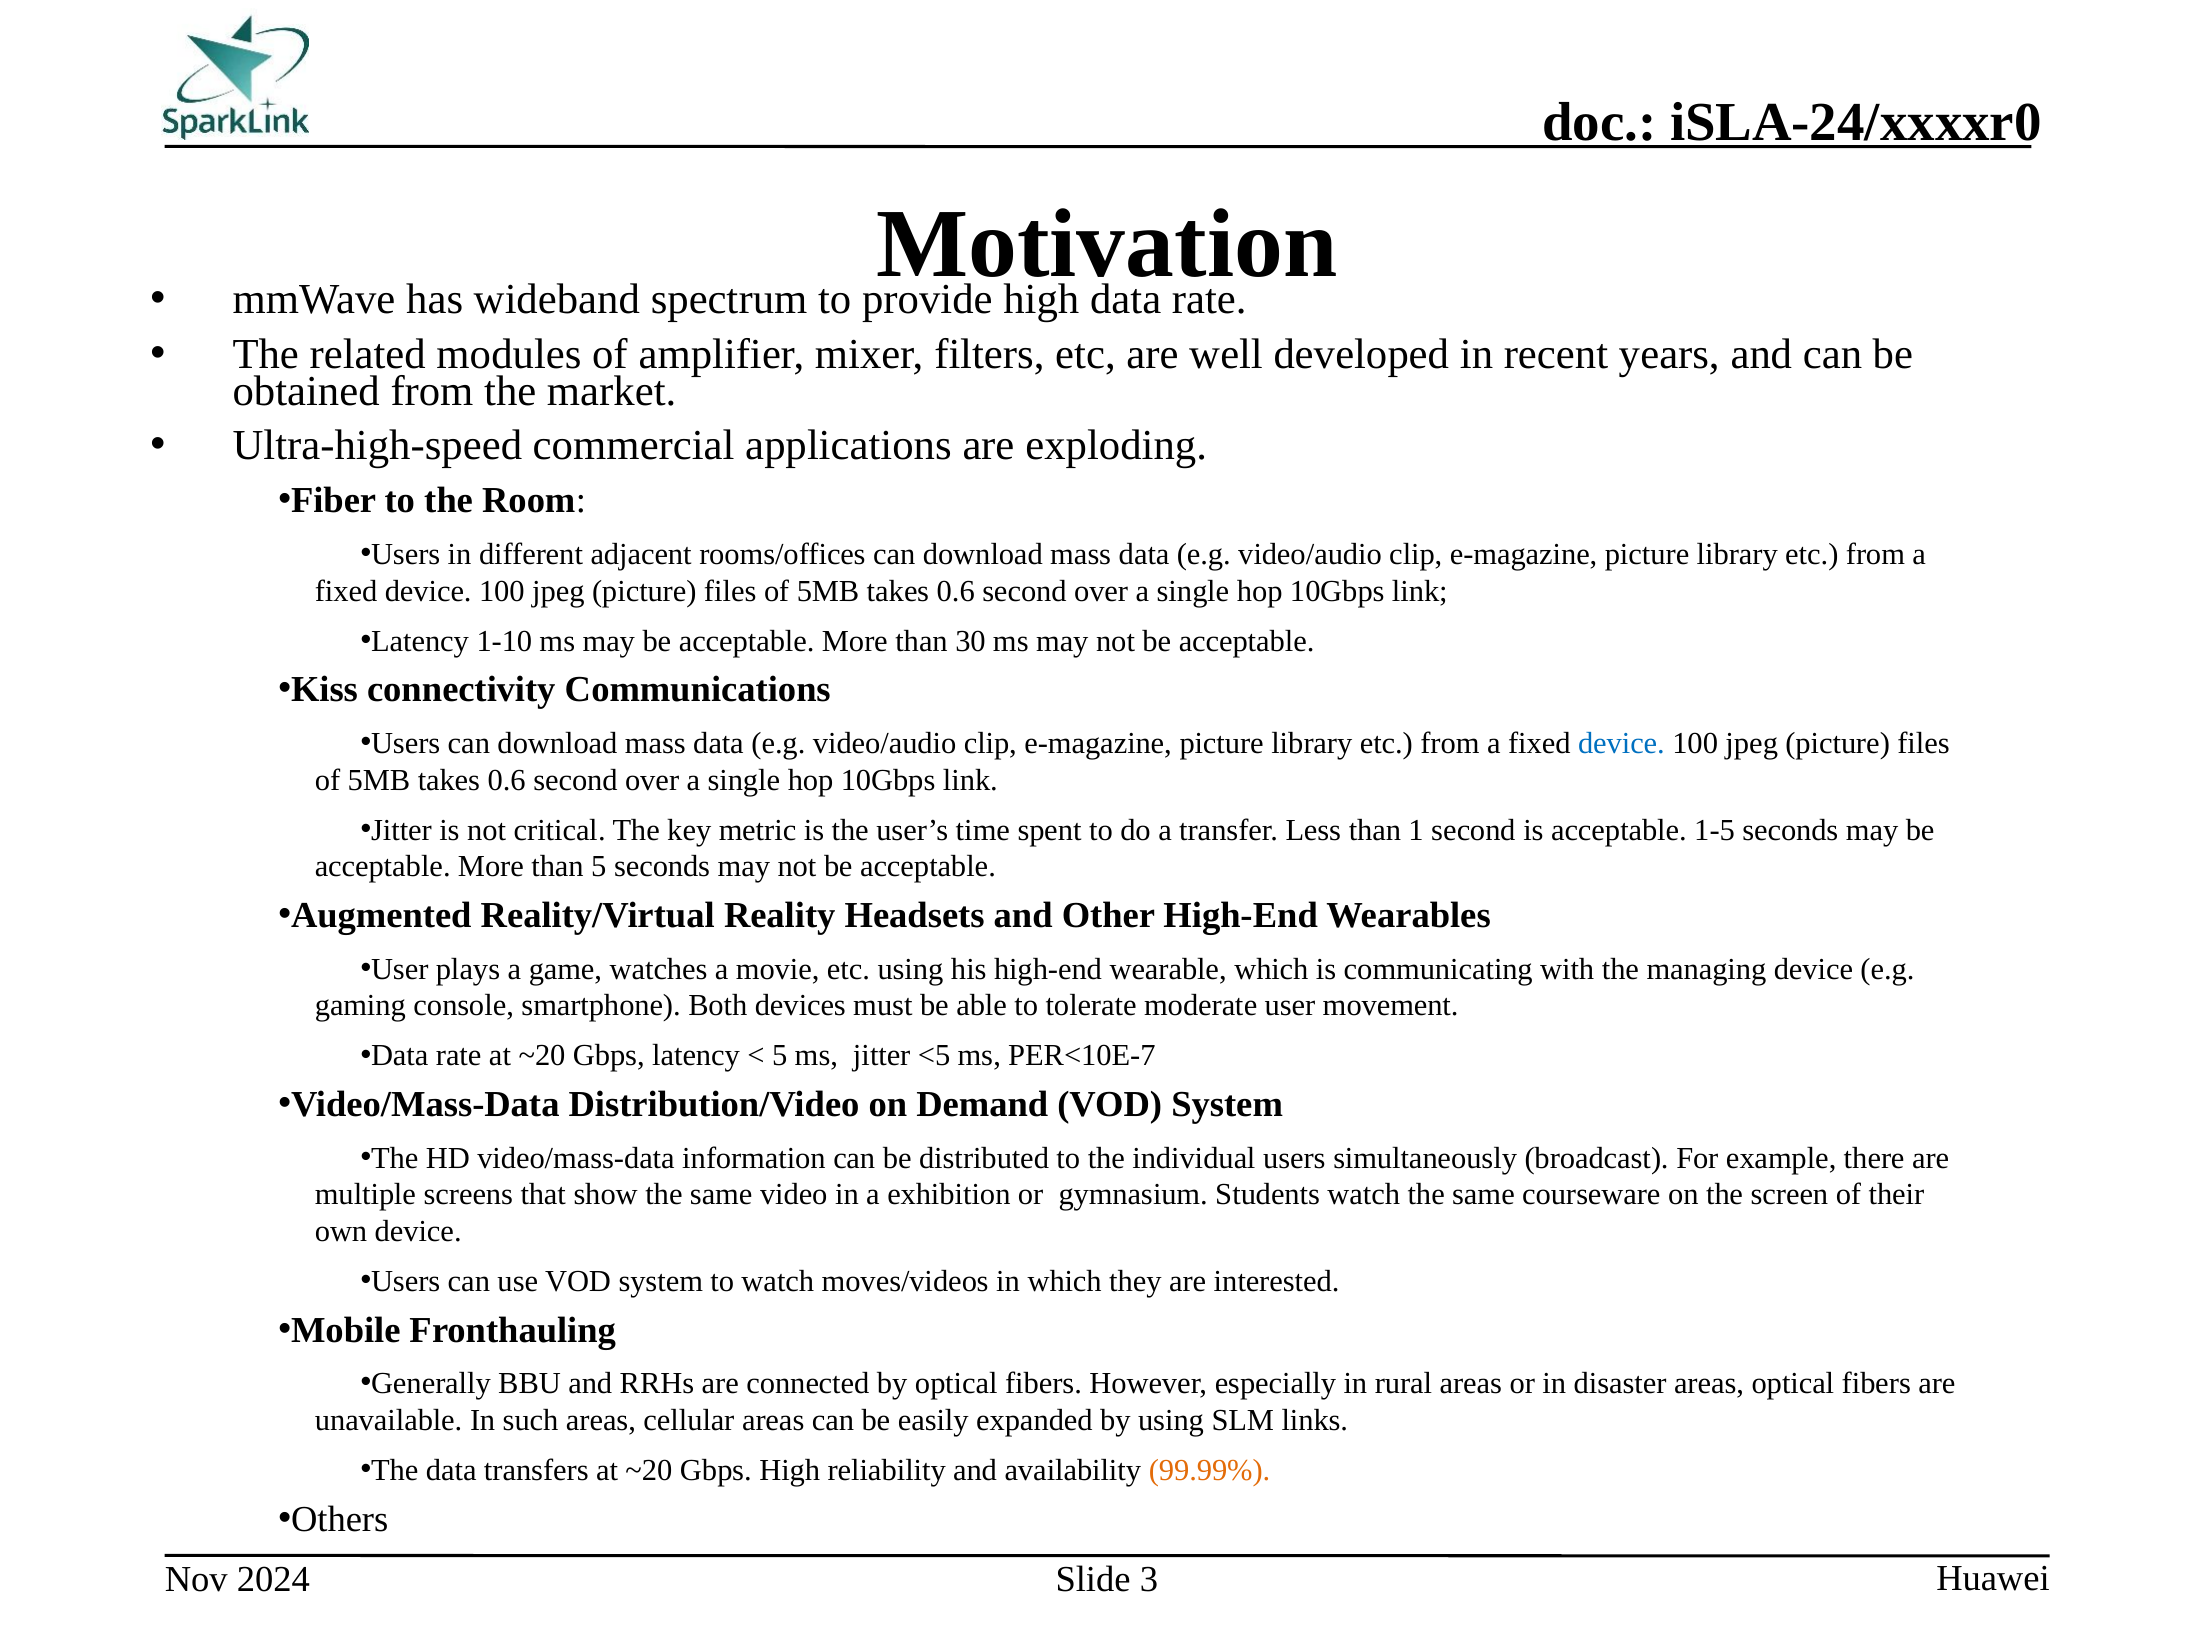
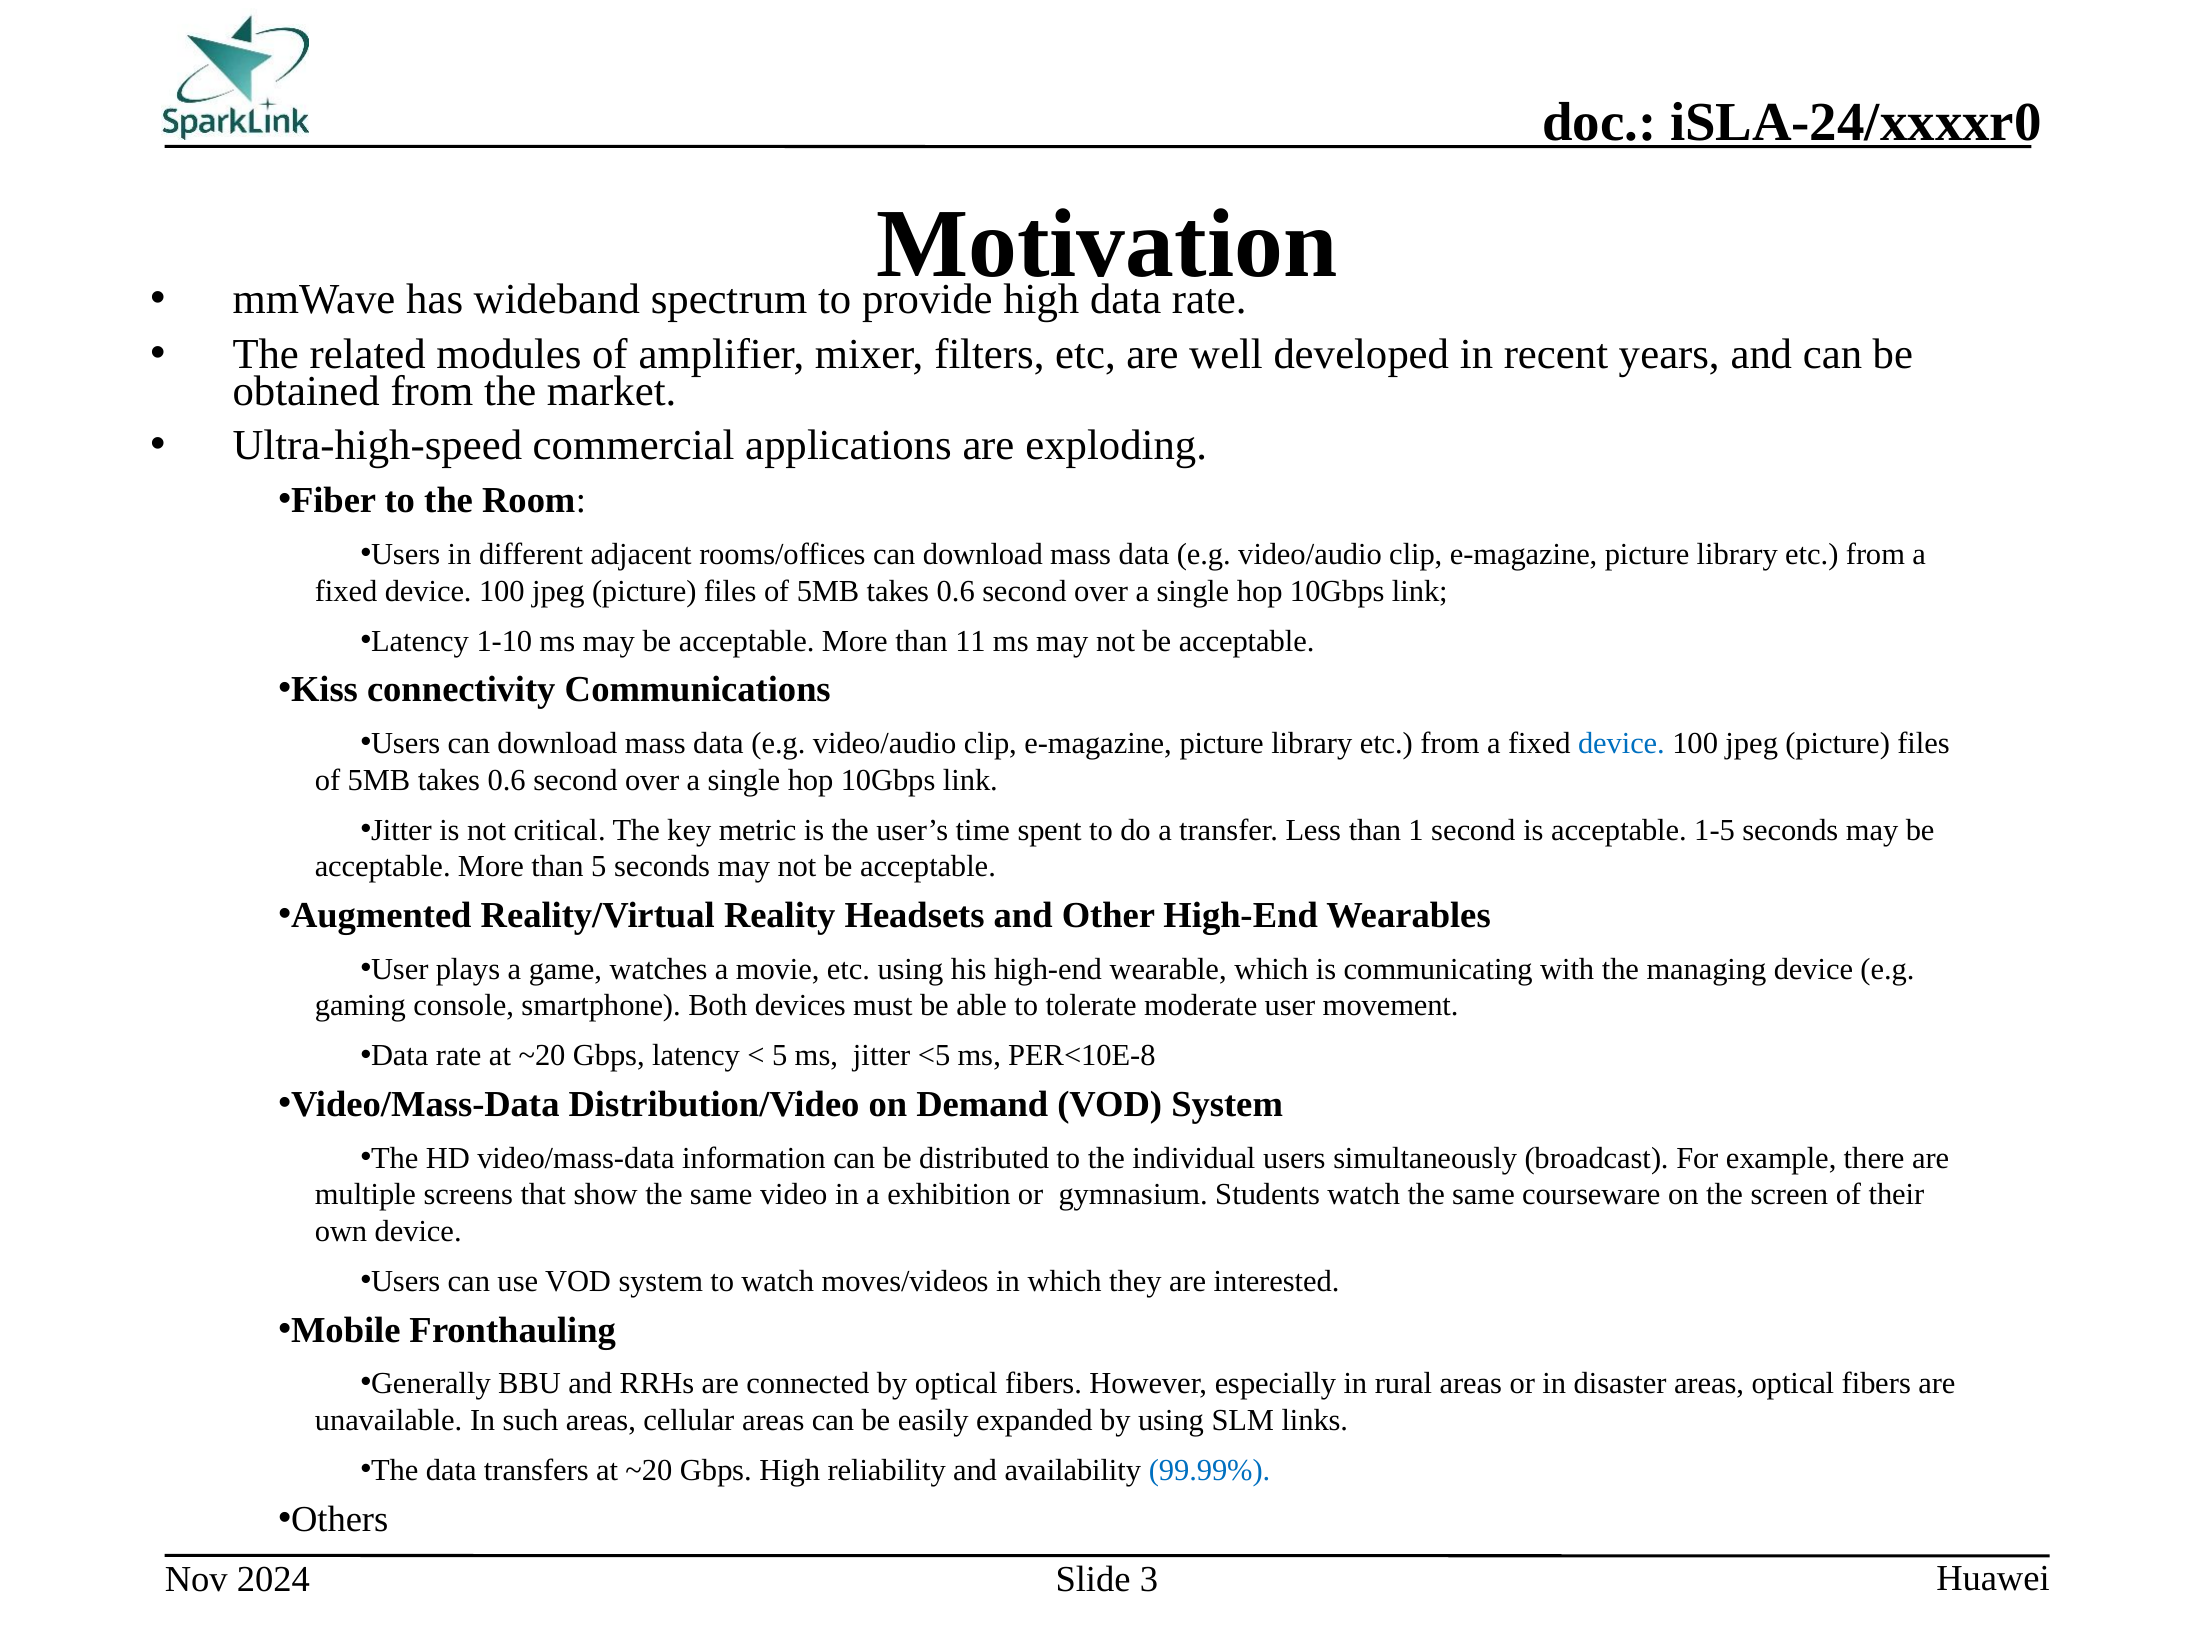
30: 30 -> 11 (970, 641)
PER<10E-7: PER<10E-7 -> PER<10E-8 (1082, 1056)
99.99% colour: orange -> blue (1210, 1470)
